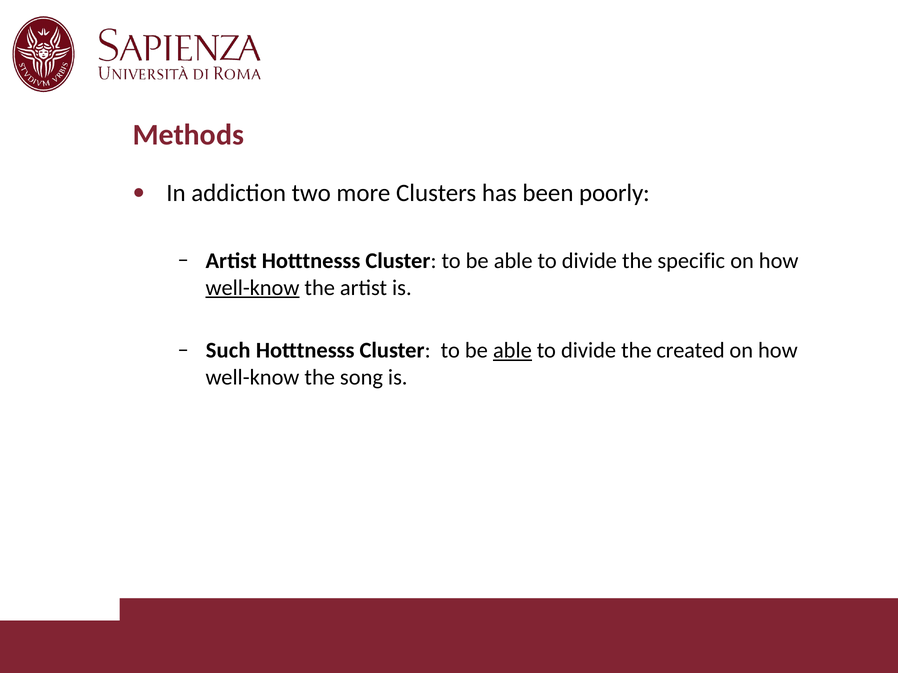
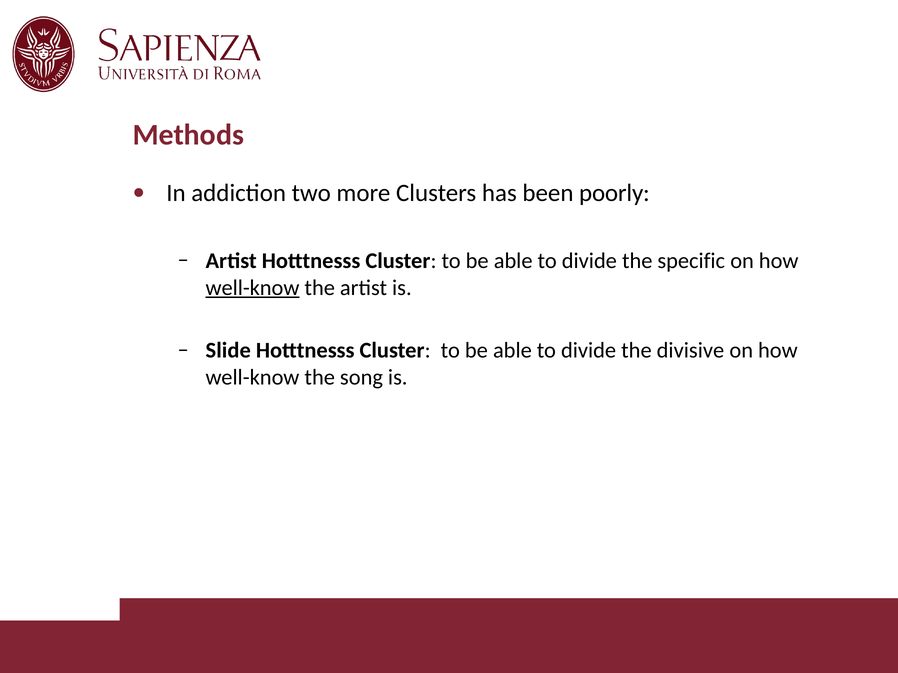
Such: Such -> Slide (228, 351)
able underline: present -> none (512, 351)
created: created -> divisive (690, 351)
